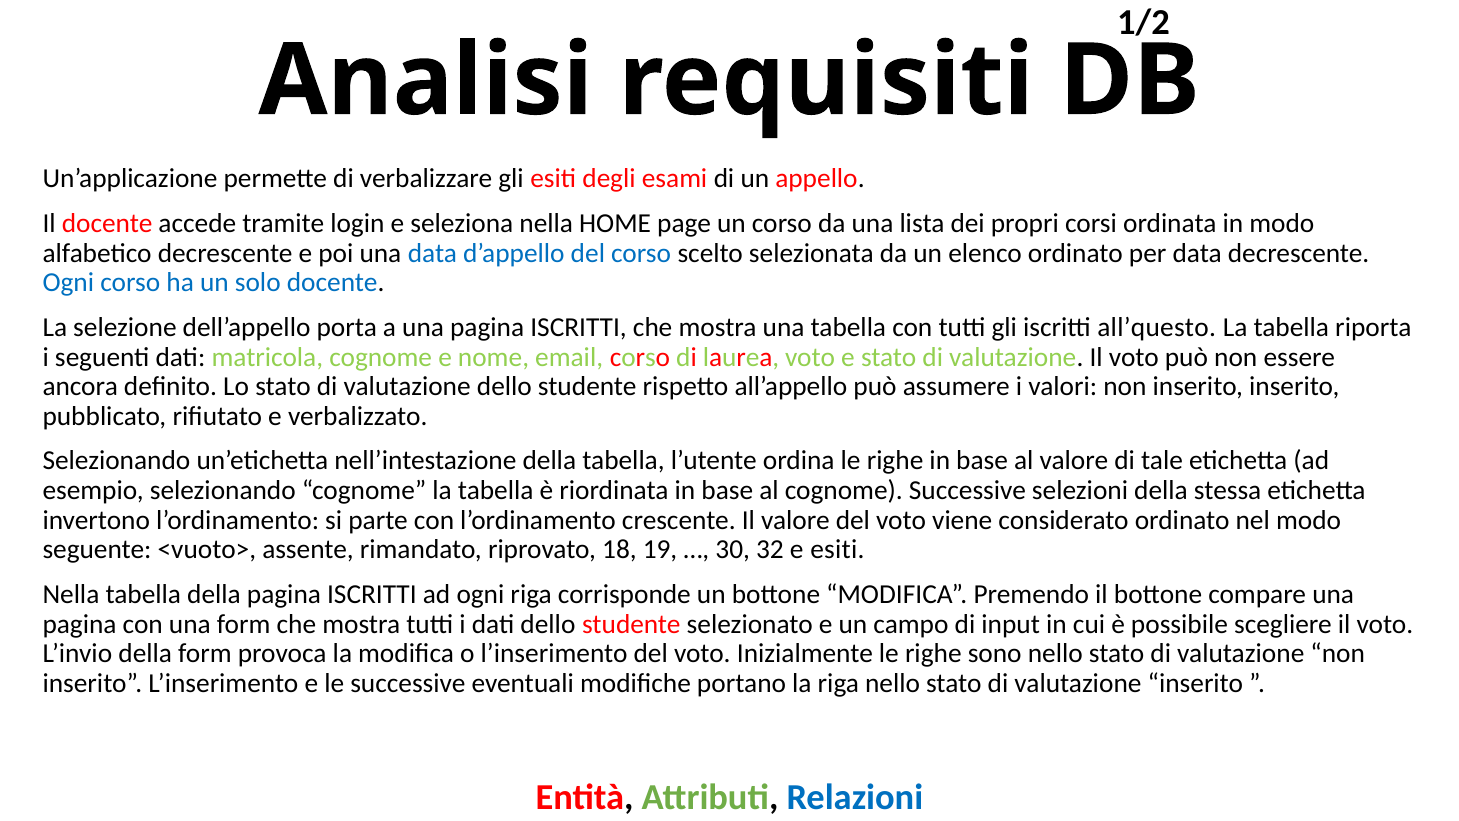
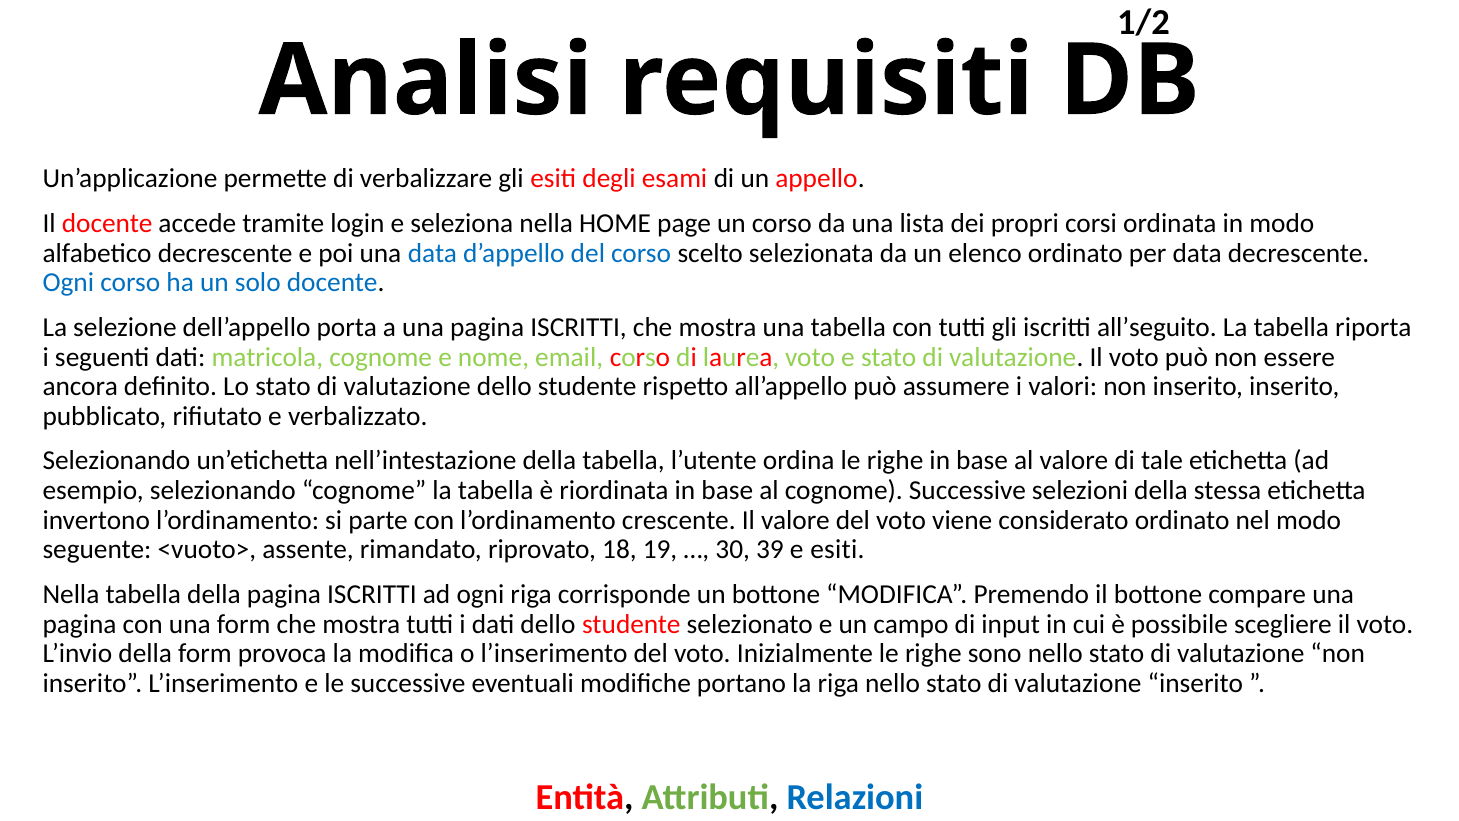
all’questo: all’questo -> all’seguito (1157, 327)
32: 32 -> 39 (770, 549)
